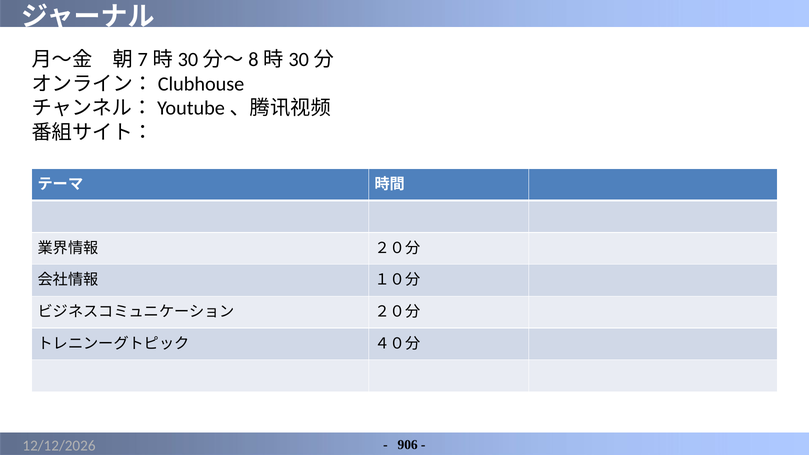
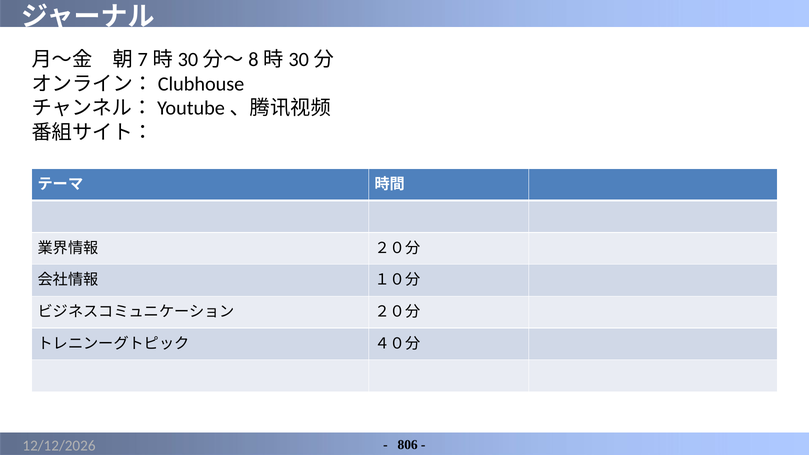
906: 906 -> 806 (408, 445)
